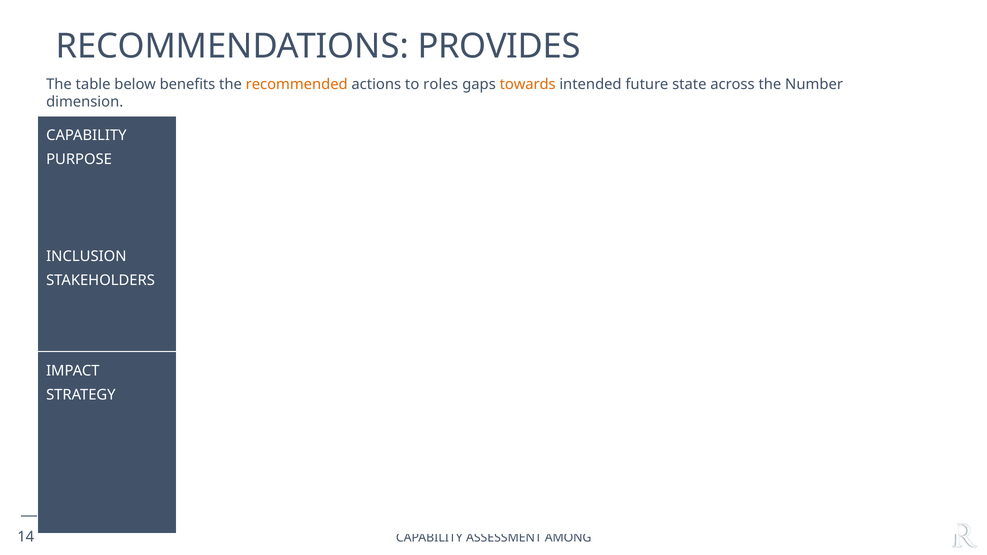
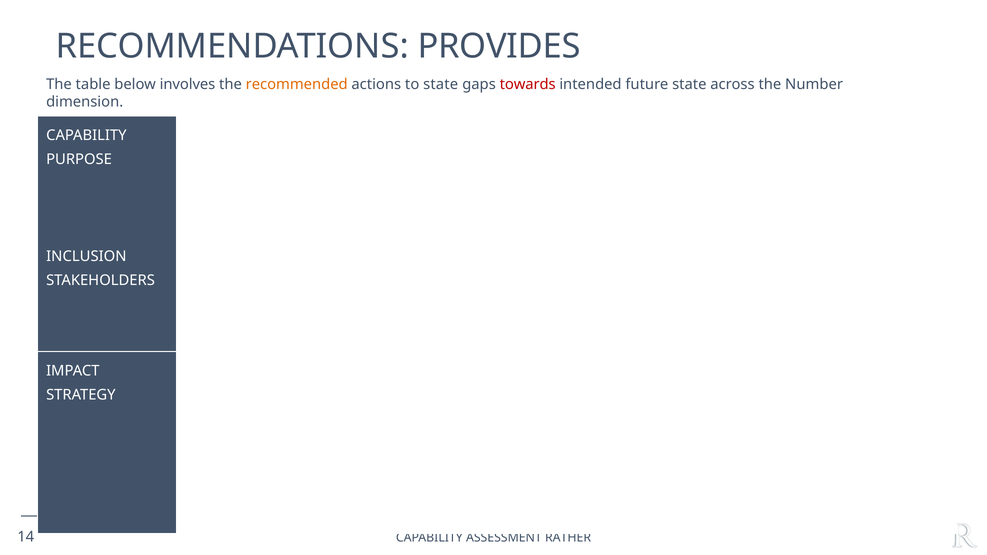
benefits: benefits -> involves (188, 84)
to roles: roles -> state (441, 84)
towards colour: orange -> red (528, 84)
AMONG: AMONG -> RATHER (568, 538)
